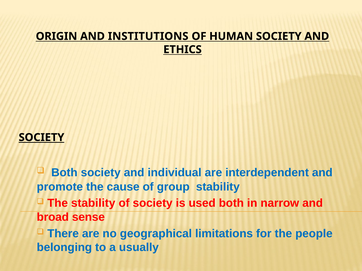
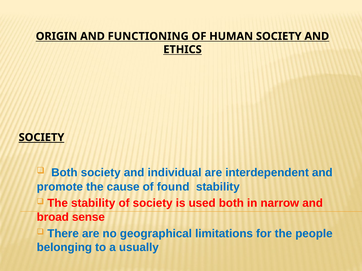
INSTITUTIONS: INSTITUTIONS -> FUNCTIONING (148, 36)
group: group -> found (173, 187)
